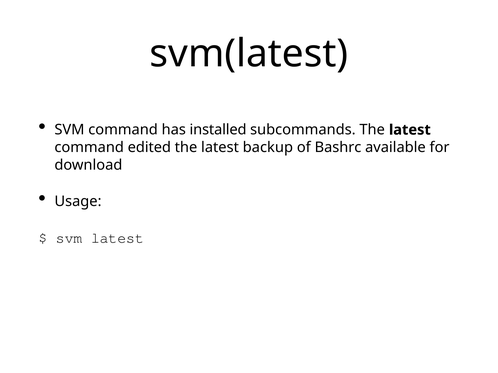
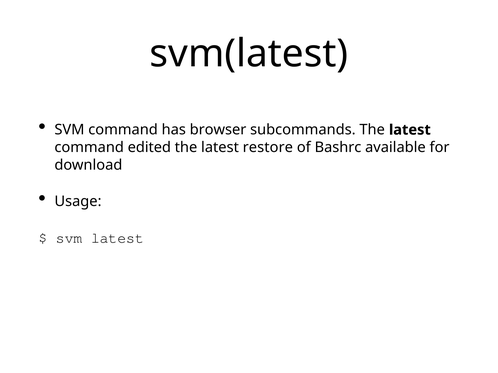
installed: installed -> browser (218, 130)
backup: backup -> restore (268, 148)
